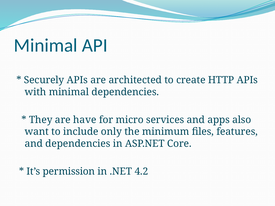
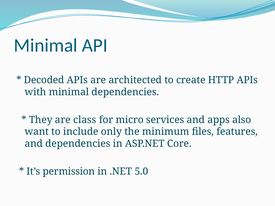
Securely: Securely -> Decoded (44, 80)
have: have -> class (85, 120)
4.2: 4.2 -> 5.0 (141, 172)
